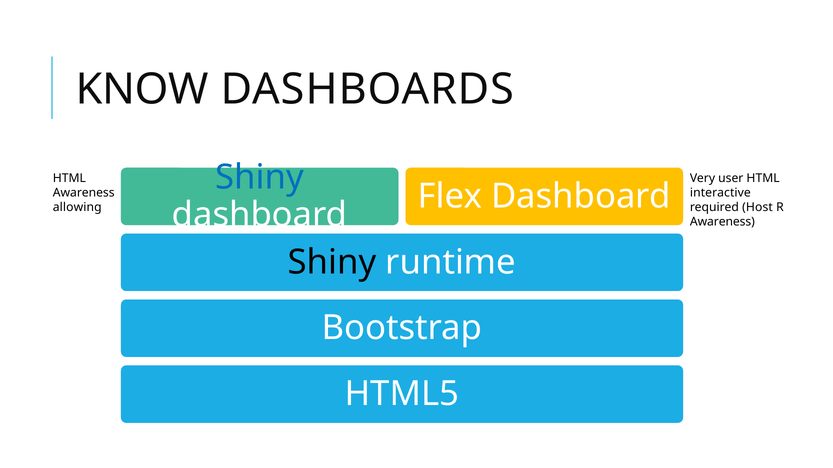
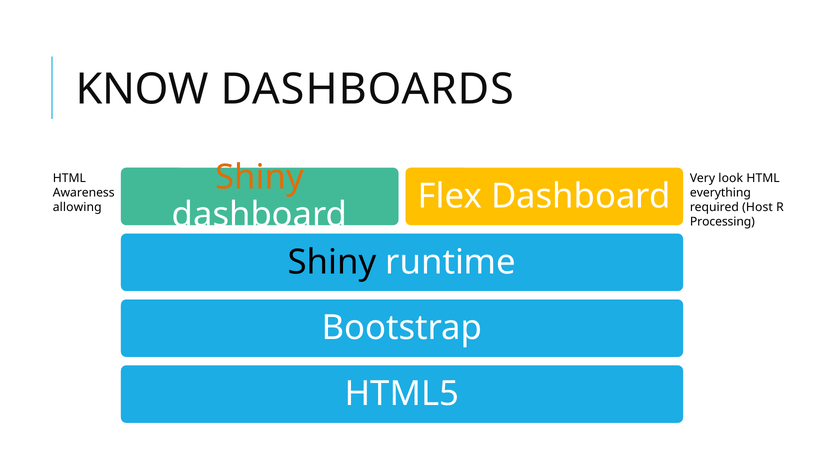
Shiny colour: blue -> orange (260, 178)
user: user -> look (731, 178)
interactive: interactive -> everything (720, 193)
Awareness: Awareness -> Processing (722, 222)
